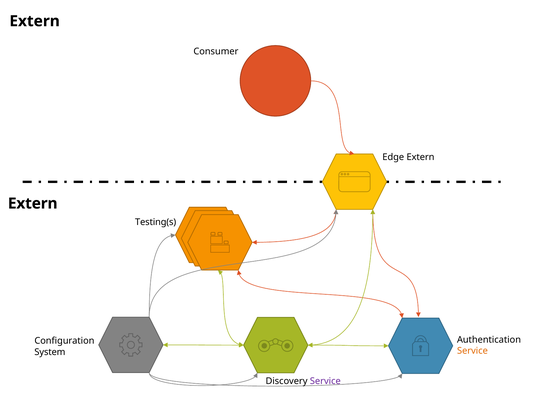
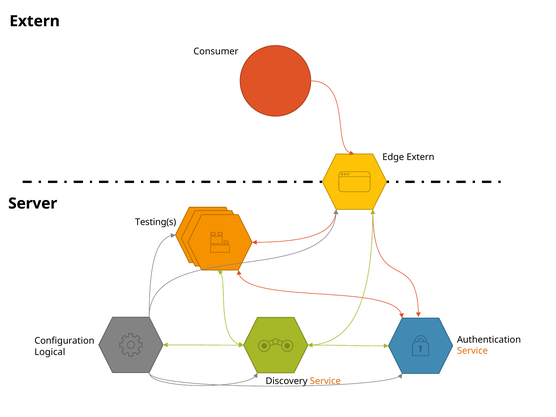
Extern: Extern -> Server (33, 203)
System: System -> Logical (50, 352)
Service colour: purple -> orange (325, 381)
